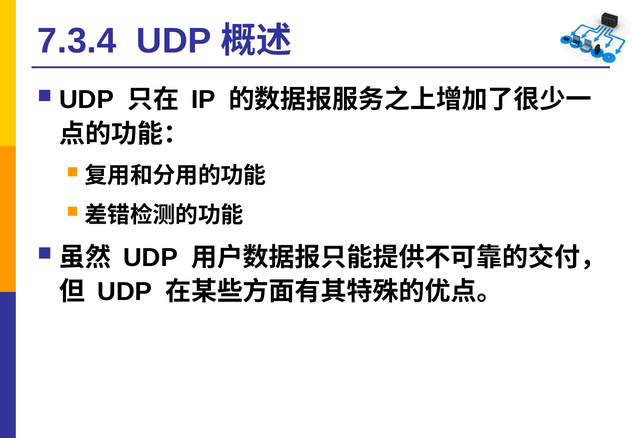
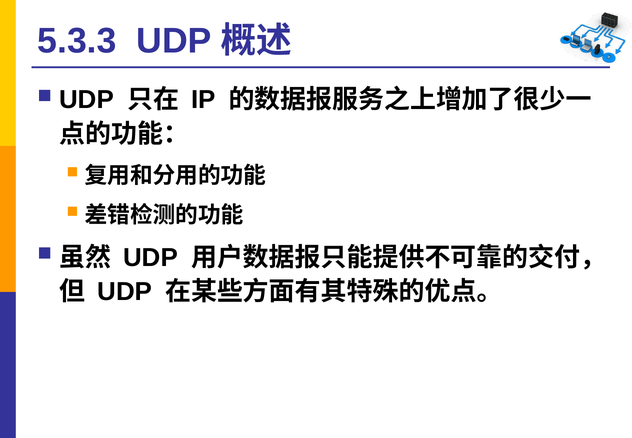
7.3.4: 7.3.4 -> 5.3.3 (77, 41)
